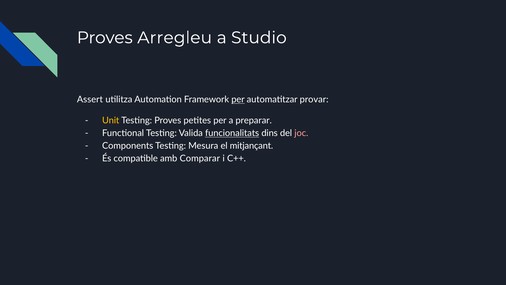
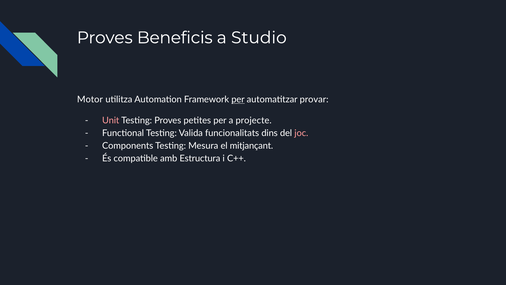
Arregleu: Arregleu -> Beneficis (175, 38)
Assert: Assert -> Motor (90, 99)
Unit colour: yellow -> pink (111, 120)
preparar: preparar -> projecte (254, 120)
funcionalitats underline: present -> none (232, 133)
Comparar: Comparar -> Estructura (200, 158)
